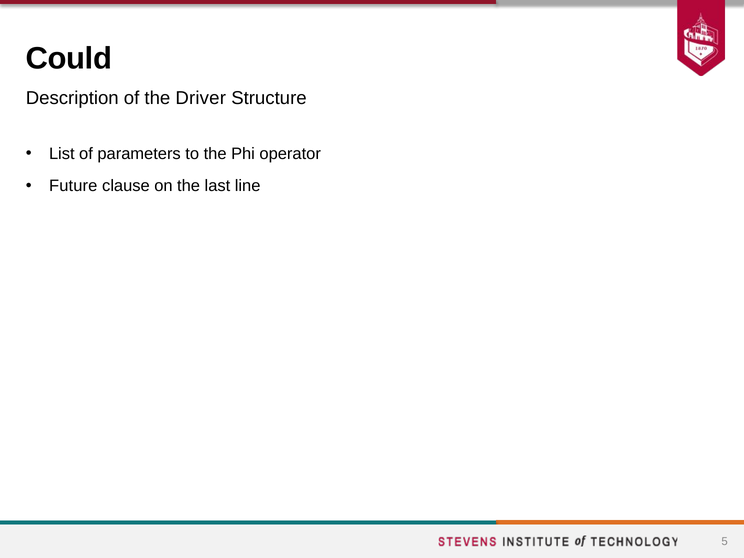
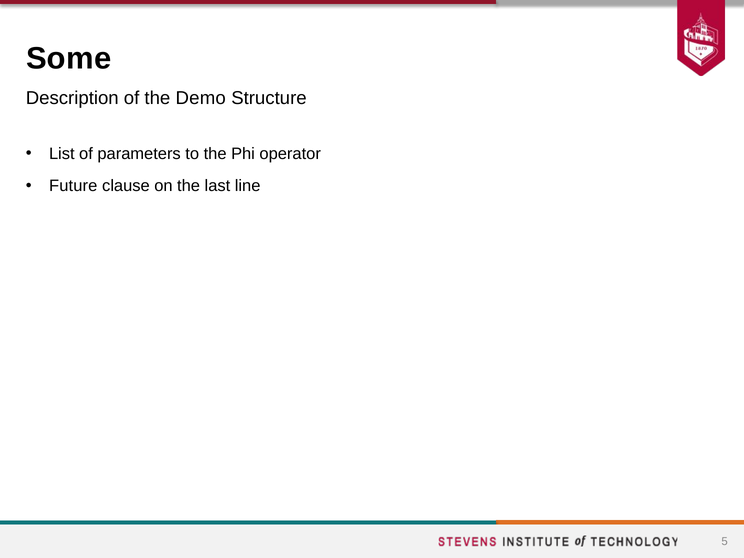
Could: Could -> Some (69, 58)
Driver: Driver -> Demo (201, 98)
